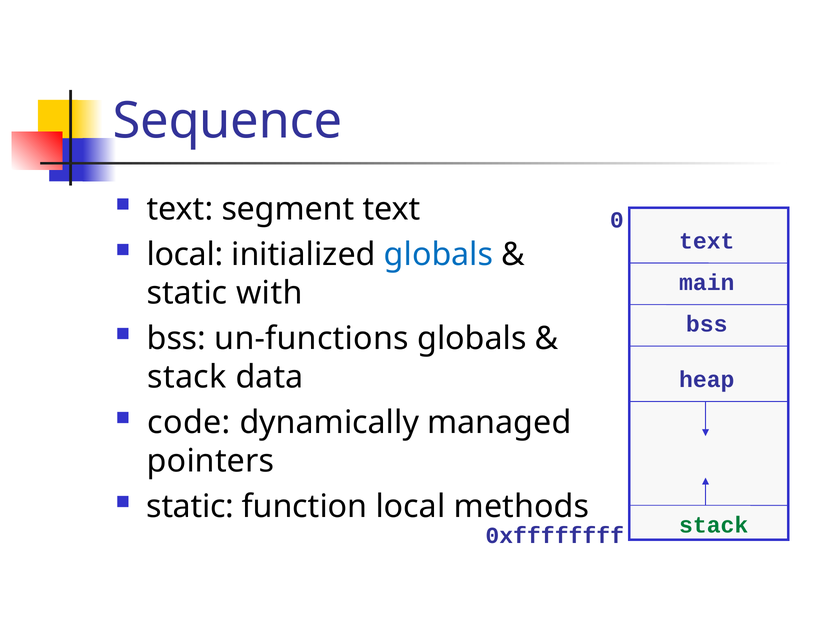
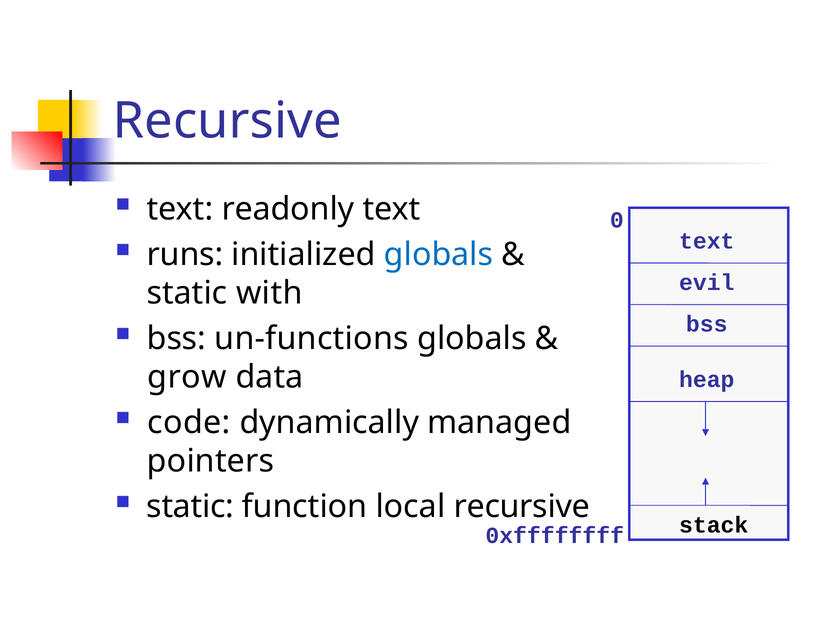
Sequence: Sequence -> Recursive (227, 121)
segment: segment -> readonly (288, 209)
local: local -> runs (185, 254)
main: main -> evil (707, 282)
stack: stack -> grow (187, 377)
local methods: methods -> recursive (522, 506)
stack colour: green -> black (714, 524)
